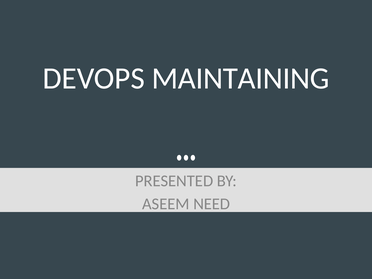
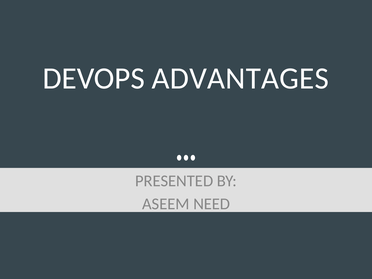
MAINTAINING: MAINTAINING -> ADVANTAGES (240, 78)
